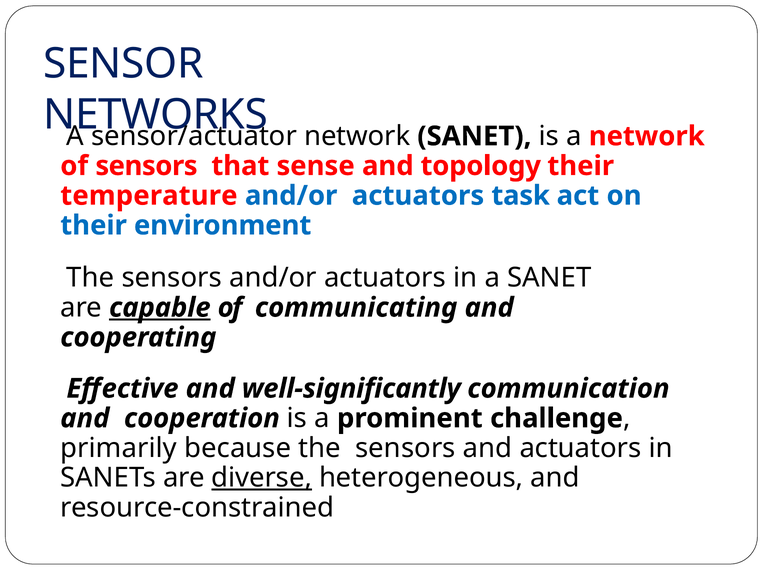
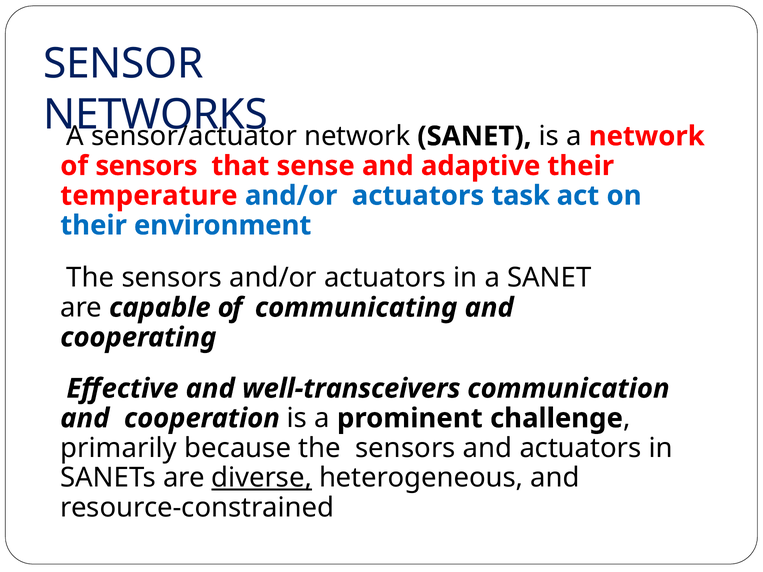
topology: topology -> adaptive (481, 166)
capable underline: present -> none (160, 308)
well-significantly: well-significantly -> well-transceivers (351, 389)
